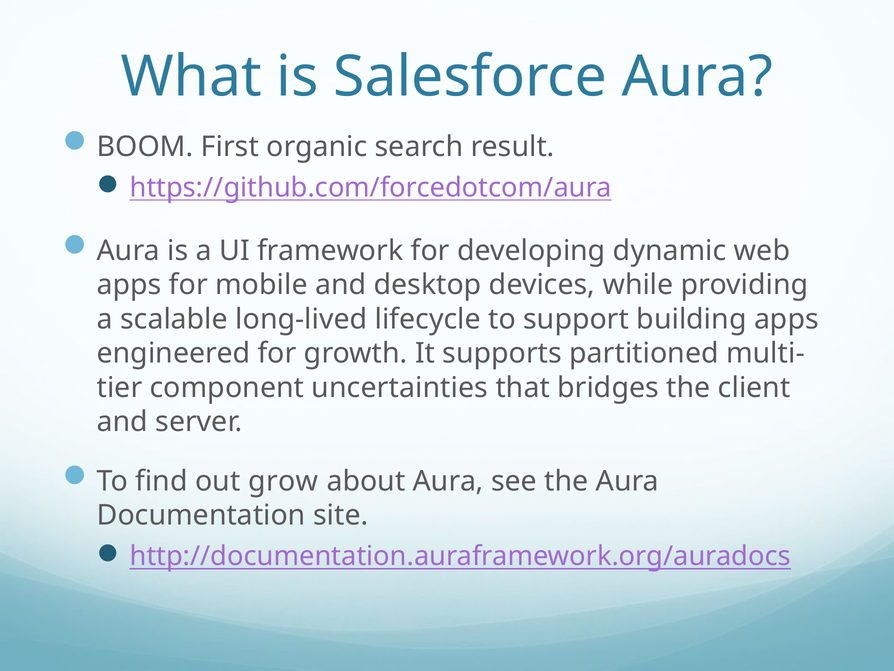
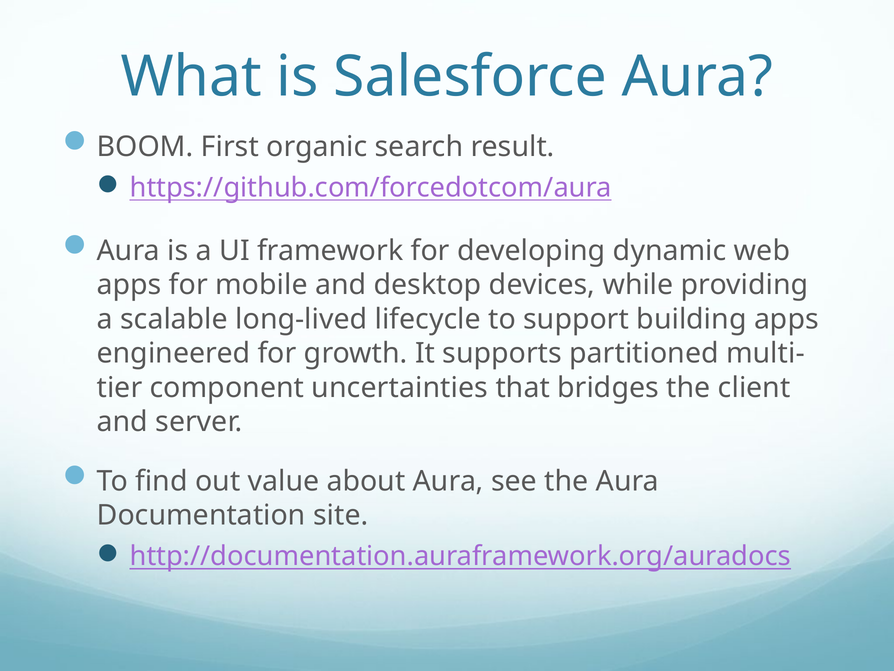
grow: grow -> value (284, 481)
